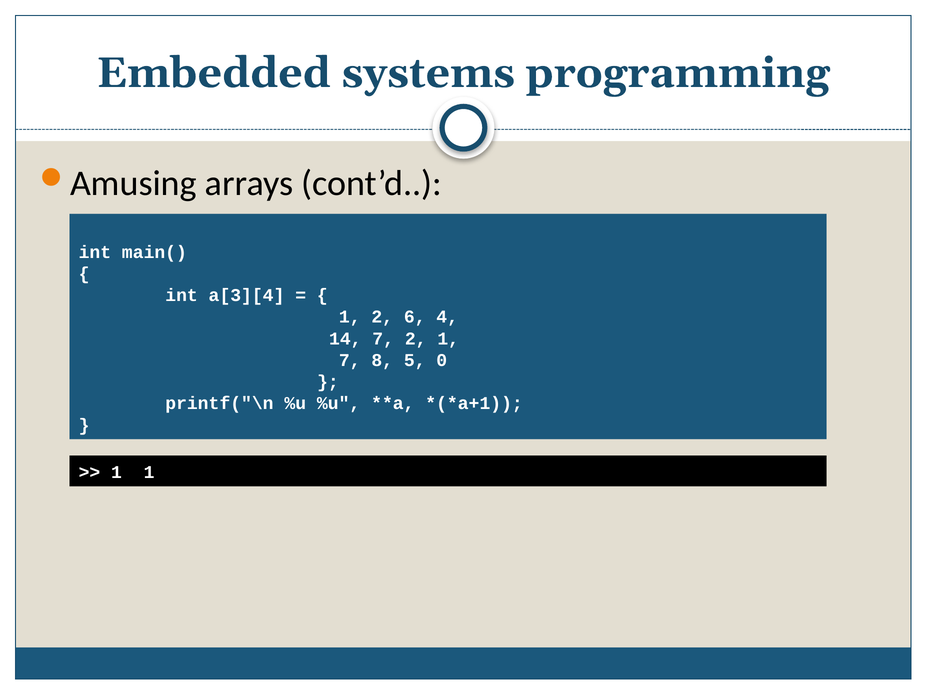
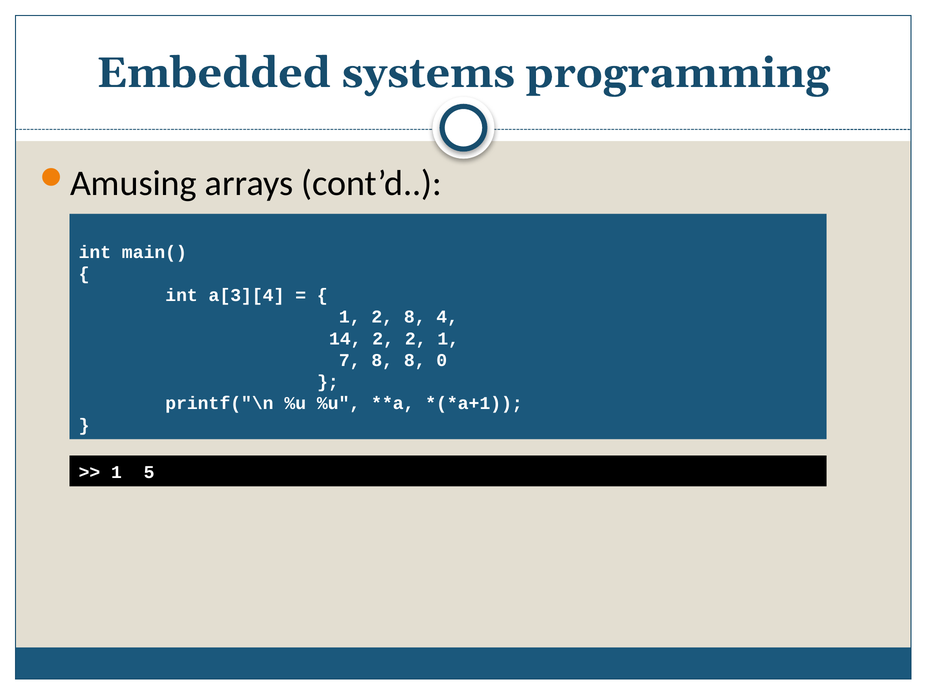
2 6: 6 -> 8 (415, 317)
14 7: 7 -> 2 (383, 339)
8 5: 5 -> 8 (415, 360)
1 1: 1 -> 5 (149, 472)
